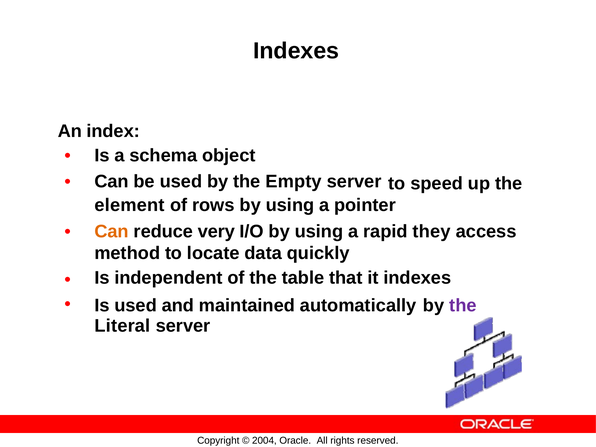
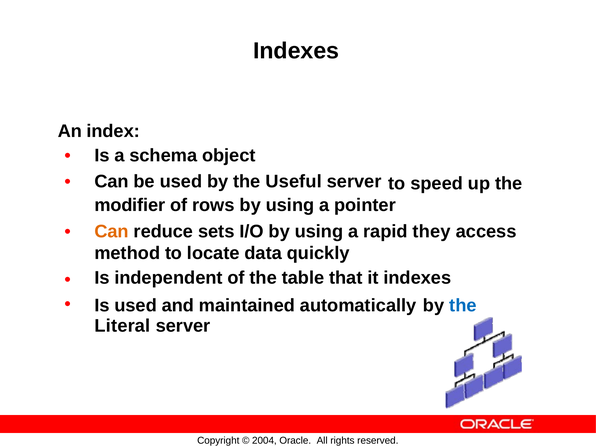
Empty: Empty -> Useful (294, 182)
element: element -> modifier (130, 205)
very: very -> sets (216, 231)
the colour: purple -> blue (463, 306)
